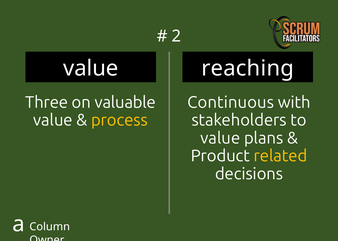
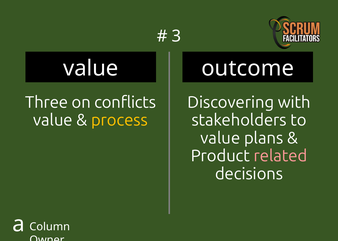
2: 2 -> 3 (176, 36)
reaching: reaching -> outcome (248, 68)
valuable: valuable -> conflicts (125, 102)
Continuous: Continuous -> Discovering (231, 102)
related colour: yellow -> pink (280, 156)
